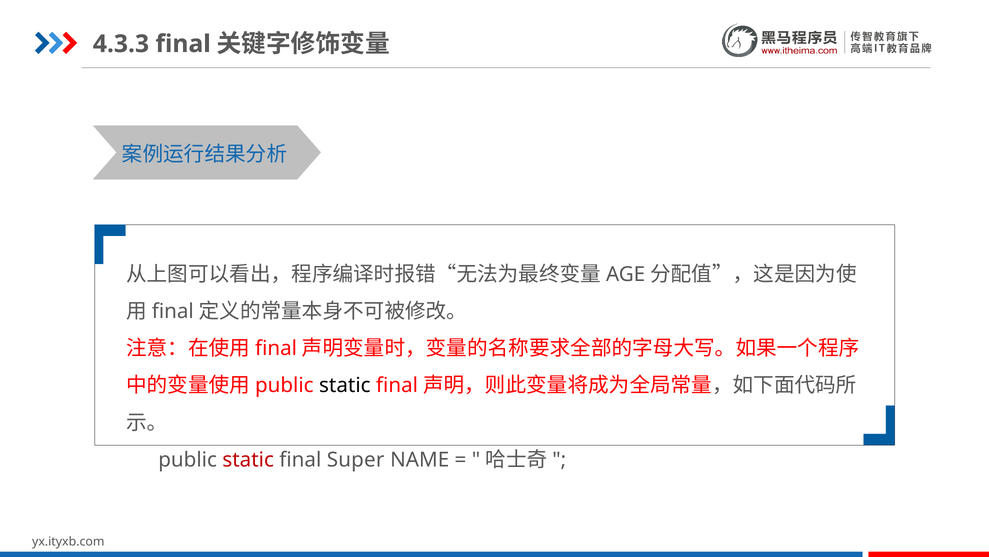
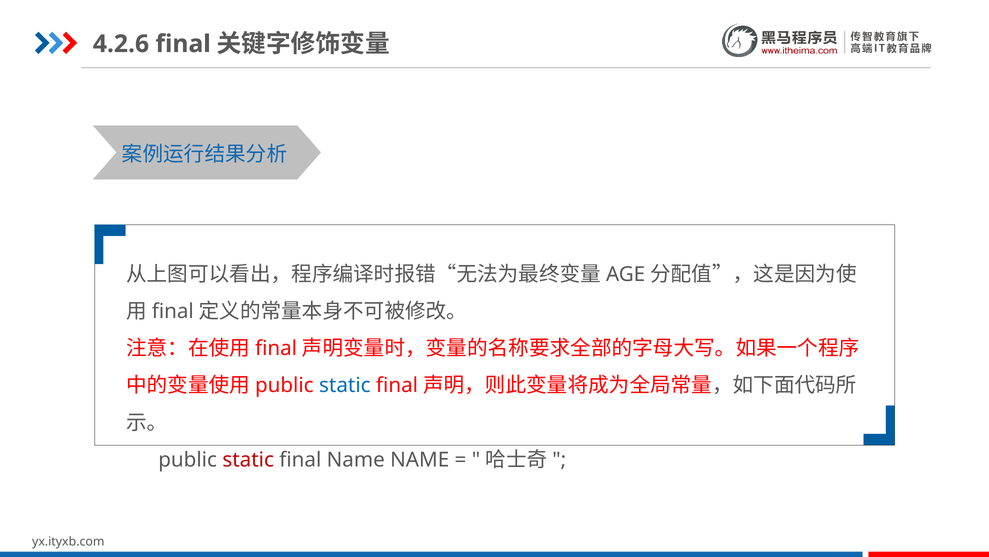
4.3.3: 4.3.3 -> 4.2.6 (121, 44)
static colour: black -> blue (345, 385)
final Super: Super -> Name (356, 460)
